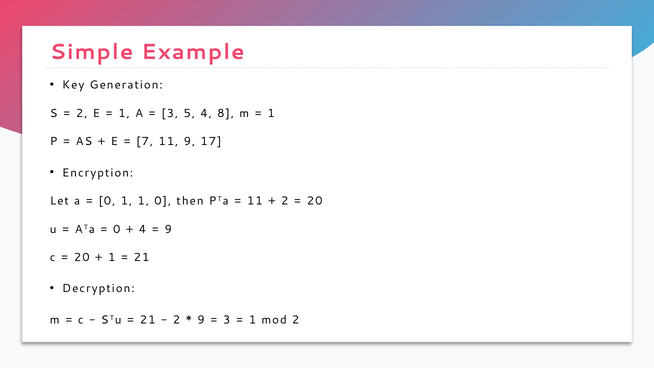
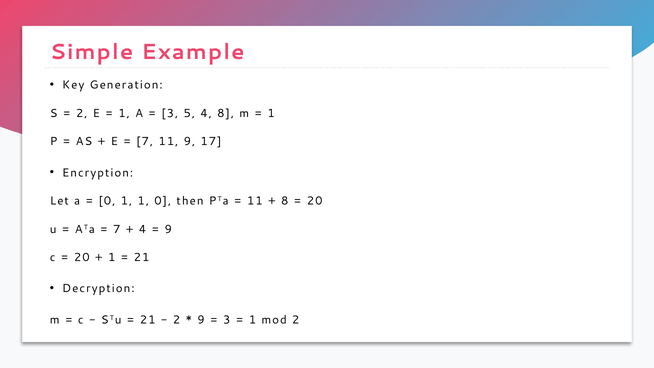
2: 2 -> 8 (285, 201)
0: 0 -> 7 (117, 229)
